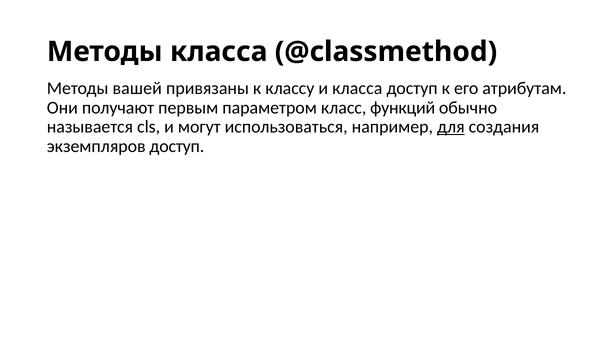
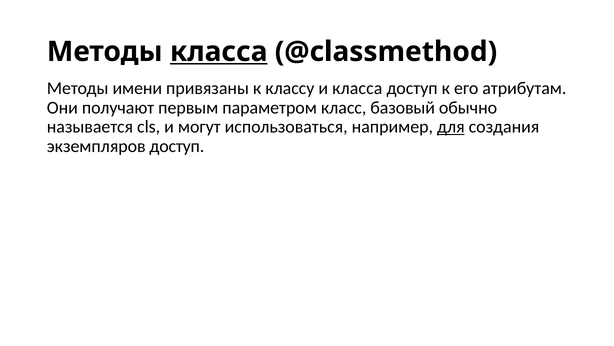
класса underline: none -> present (219, 52)
вашей: вашей -> имени (137, 88)
функций: функций -> базовый (403, 107)
